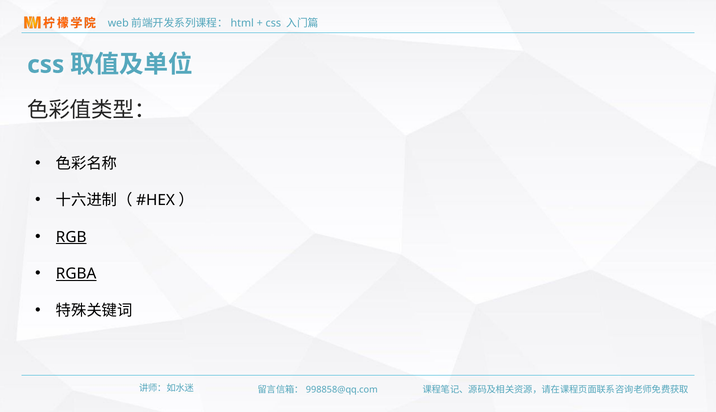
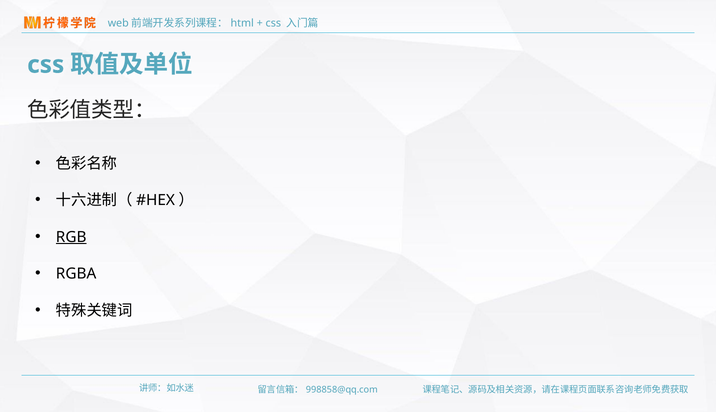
RGBA underline: present -> none (76, 274)
